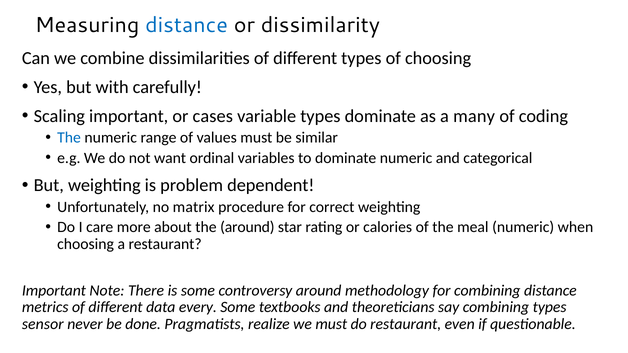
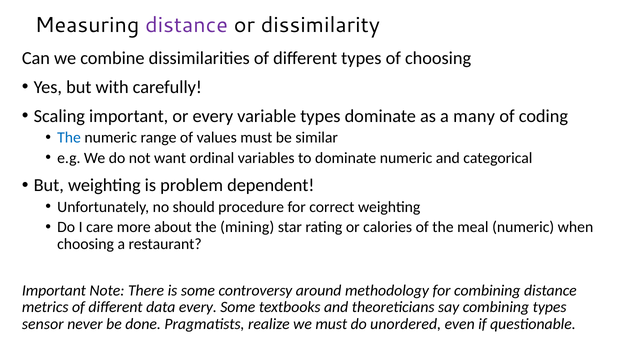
distance colour: blue -> purple (187, 25)
or cases: cases -> every (213, 116)
matrix: matrix -> should (194, 207)
the around: around -> mining (247, 227)
do restaurant: restaurant -> unordered (406, 324)
